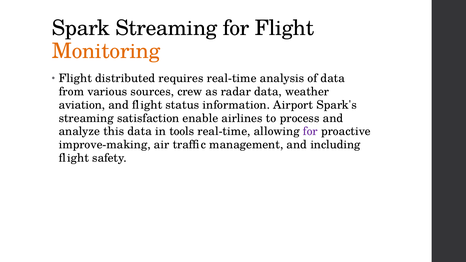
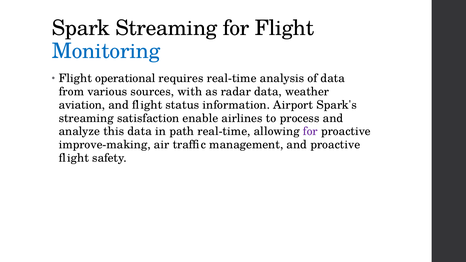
Monitoring colour: orange -> blue (106, 51)
distributed: distributed -> operational (125, 78)
crew: crew -> with (190, 92)
tools: tools -> path (182, 132)
and including: including -> proactive (335, 145)
